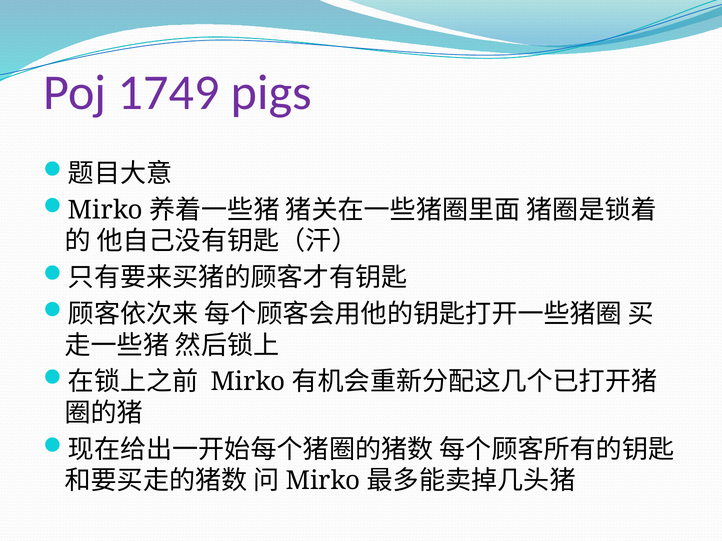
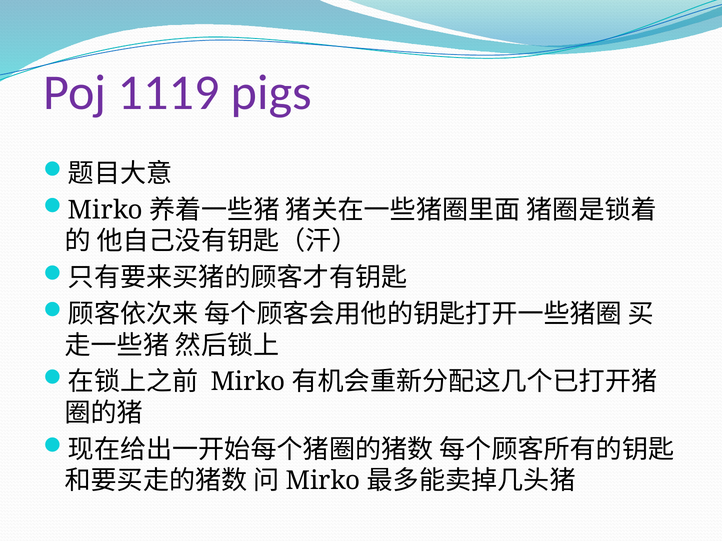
1749: 1749 -> 1119 (169, 93)
